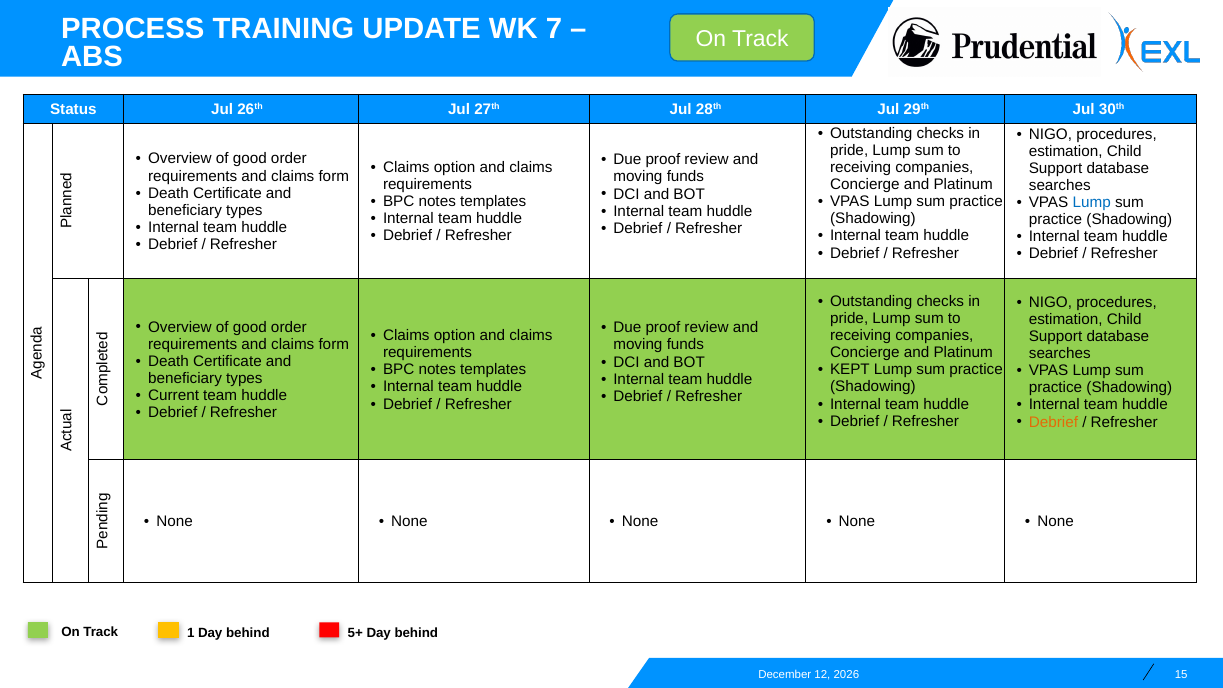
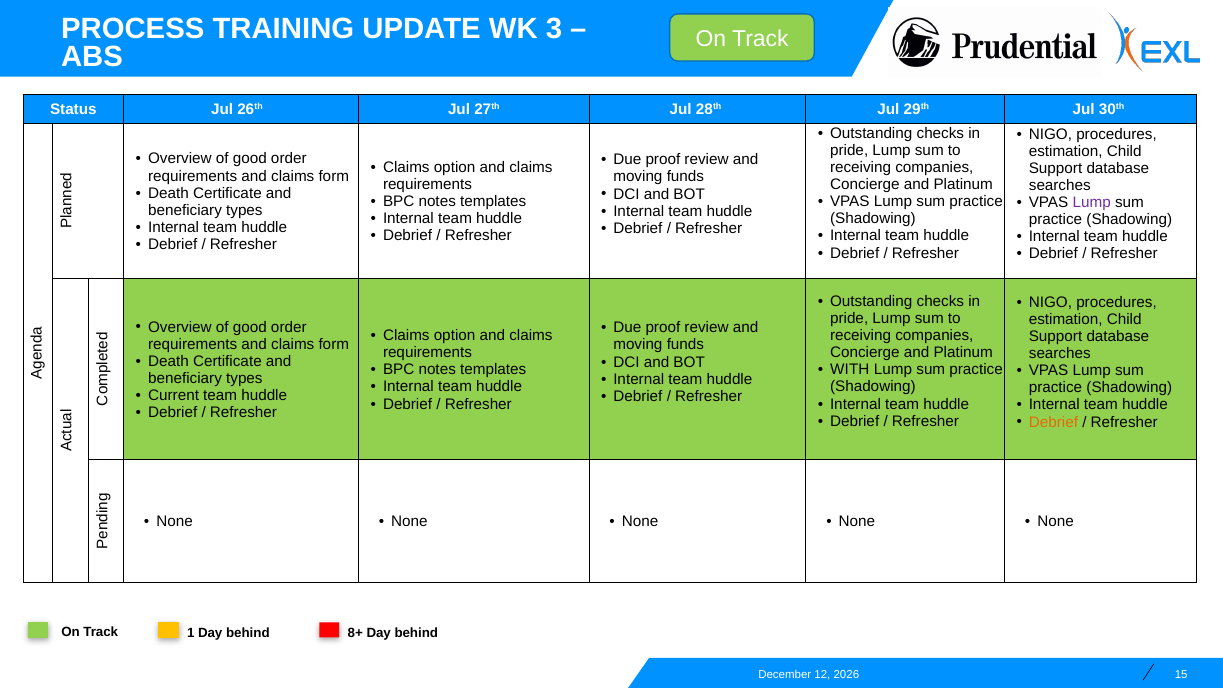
7: 7 -> 3 (554, 29)
Lump colour: blue -> purple (1092, 203)
KEPT: KEPT -> WITH (850, 370)
5+: 5+ -> 8+ (355, 633)
